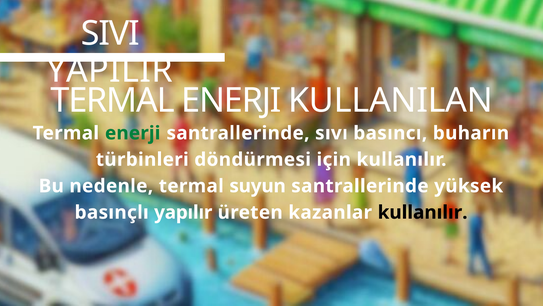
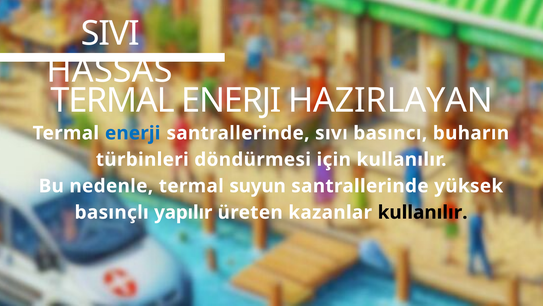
YAPILIR: YAPILIR -> HASSAS (110, 70)
KULLANILAN: KULLANILAN -> HAZIRLAYAN (390, 100)
enerji colour: green -> blue (133, 133)
